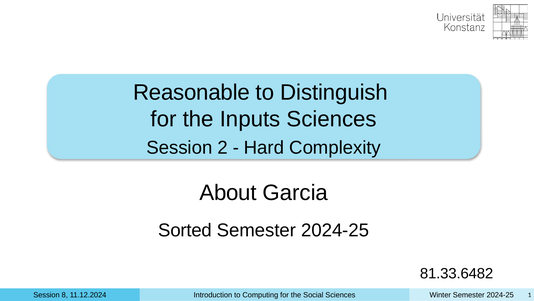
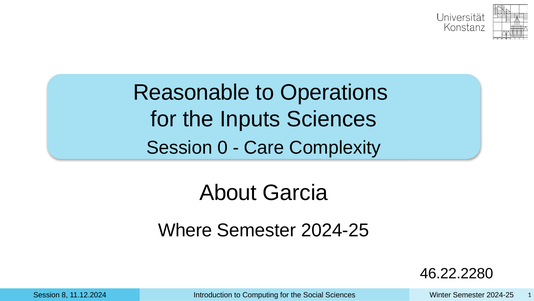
Distinguish: Distinguish -> Operations (334, 92)
2: 2 -> 0 (223, 148)
Hard: Hard -> Care (264, 148)
Sorted: Sorted -> Where (185, 230)
81.33.6482: 81.33.6482 -> 46.22.2280 (457, 273)
